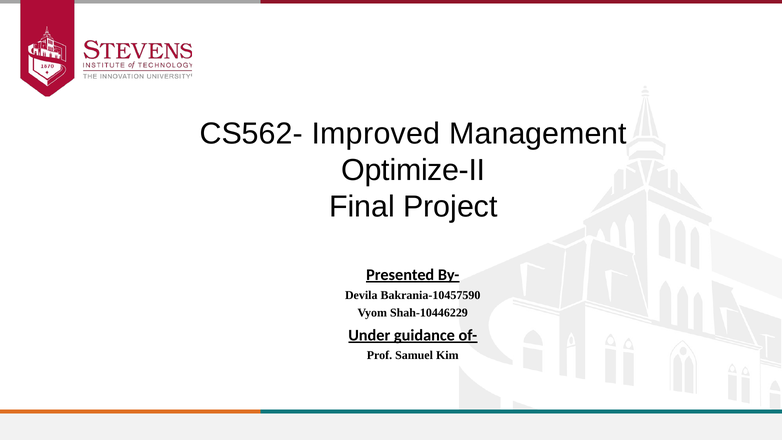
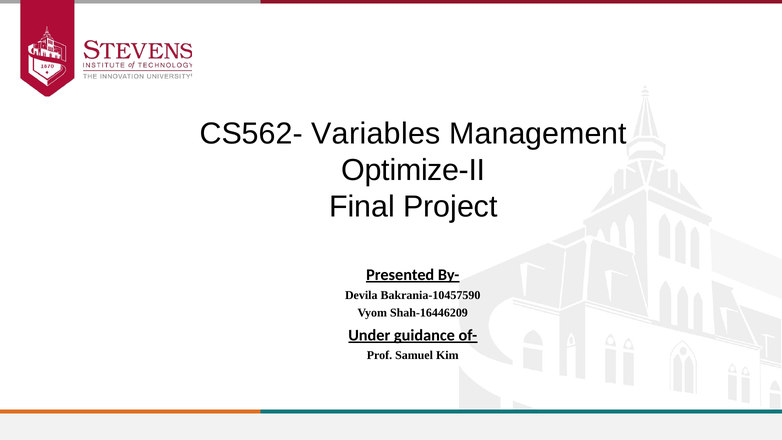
Improved: Improved -> Variables (376, 134)
Shah-10446229: Shah-10446229 -> Shah-16446209 (429, 313)
